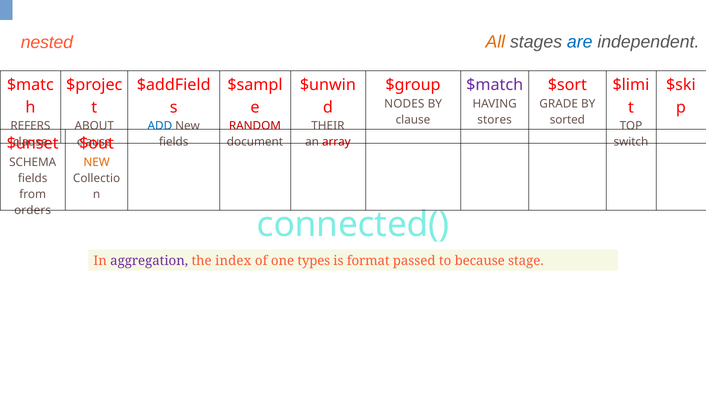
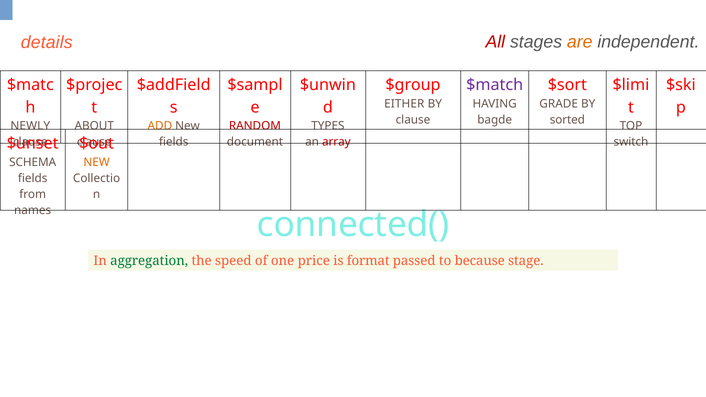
All colour: orange -> red (495, 42)
are colour: blue -> orange (580, 42)
nested: nested -> details (47, 42)
NODES: NODES -> EITHER (404, 104)
stores: stores -> bagde (495, 120)
REFERS: REFERS -> NEWLY (30, 126)
ADD colour: blue -> orange (160, 126)
THEIR: THEIR -> TYPES (328, 126)
orders: orders -> names (33, 210)
aggregation colour: purple -> green (149, 261)
index: index -> speed (233, 261)
types: types -> price (314, 261)
